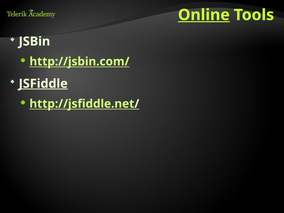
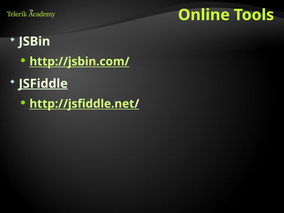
Online underline: present -> none (204, 15)
